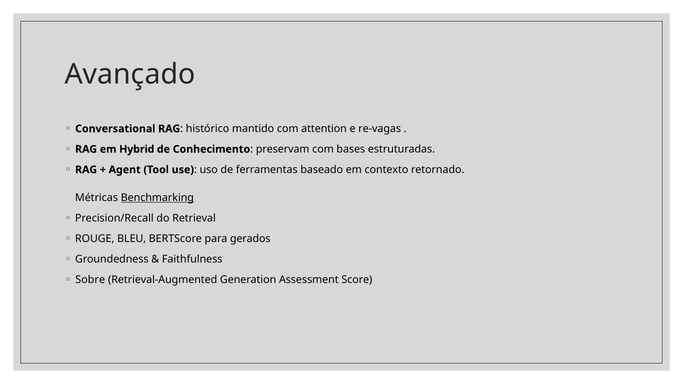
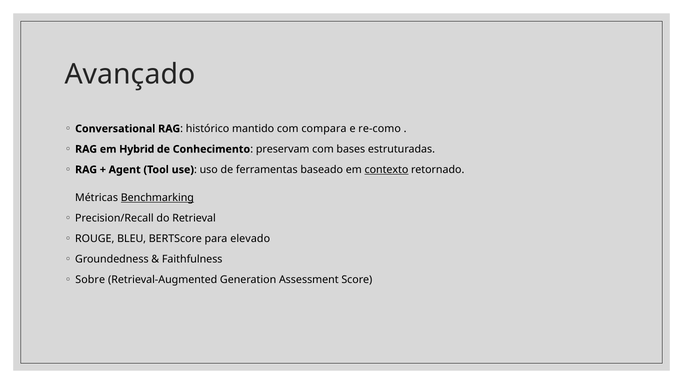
attention: attention -> compara (324, 129)
re-vagas: re-vagas -> re-como (380, 129)
contexto underline: none -> present (386, 170)
gerados: gerados -> elevado (250, 239)
